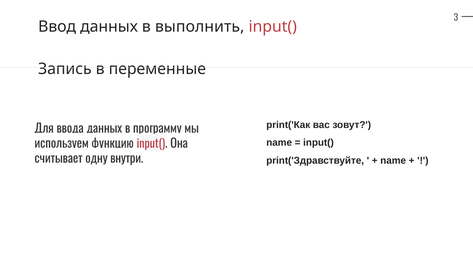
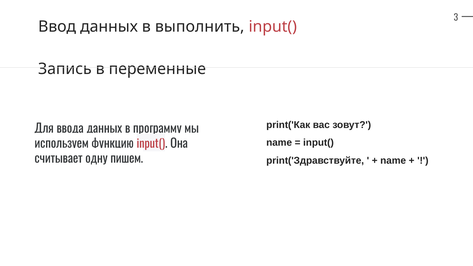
внутри: внутри -> пишем (127, 159)
